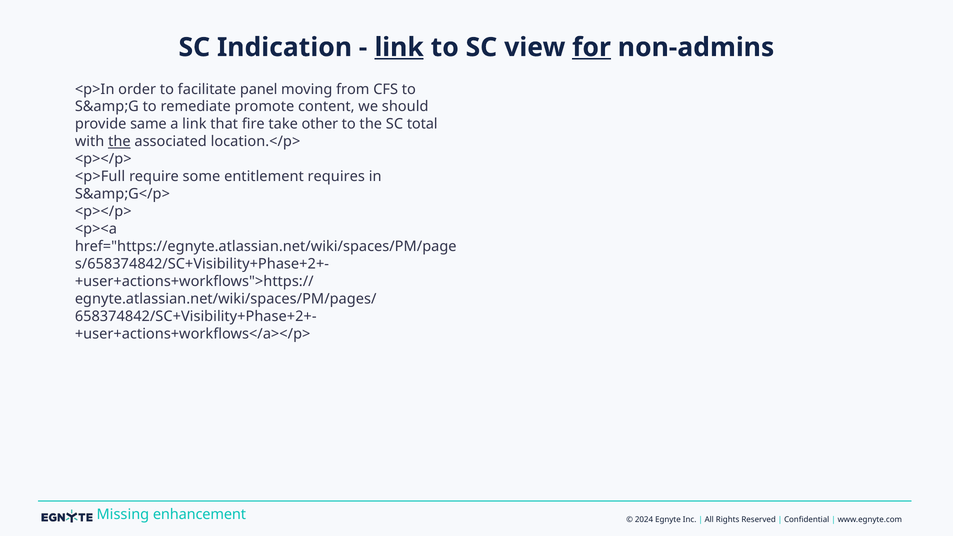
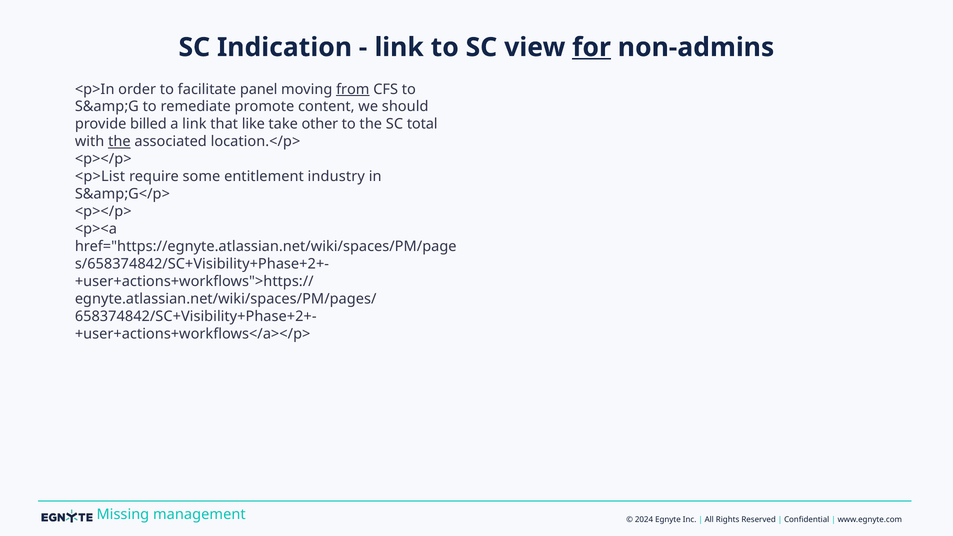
link underline: present -> none (399, 47)
from underline: none -> present (353, 89)
same: same -> billed (148, 124)
fire: fire -> like (253, 124)
<p>Full: <p>Full -> <p>List (100, 177)
requires: requires -> industry (336, 177)
enhancement: enhancement -> management (199, 515)
